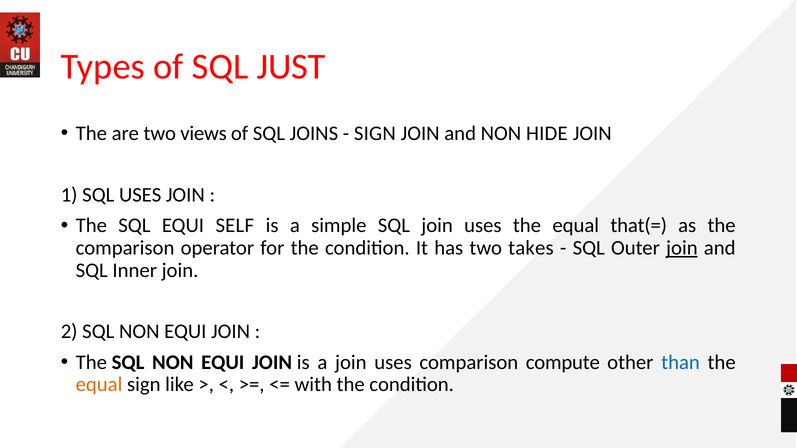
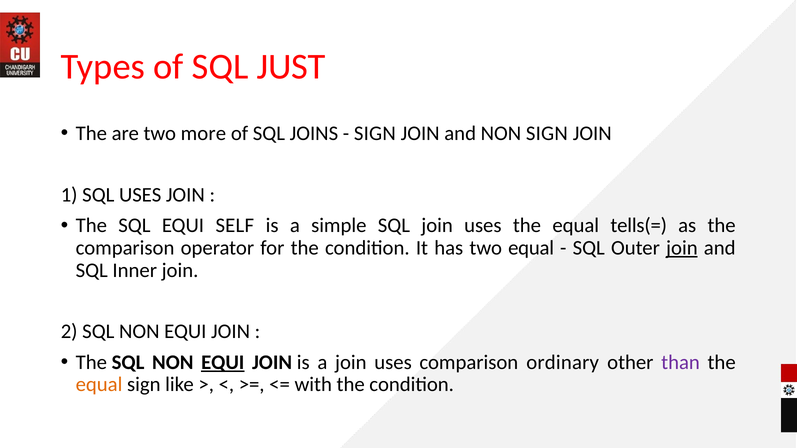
views: views -> more (203, 133)
NON HIDE: HIDE -> SIGN (547, 133)
that(=: that(= -> tells(= (639, 226)
two takes: takes -> equal (531, 248)
EQUI underline: none -> present (223, 362)
compute: compute -> ordinary (563, 362)
than colour: blue -> purple (681, 362)
